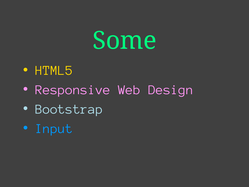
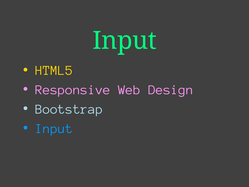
Some: Some -> Input (125, 41)
